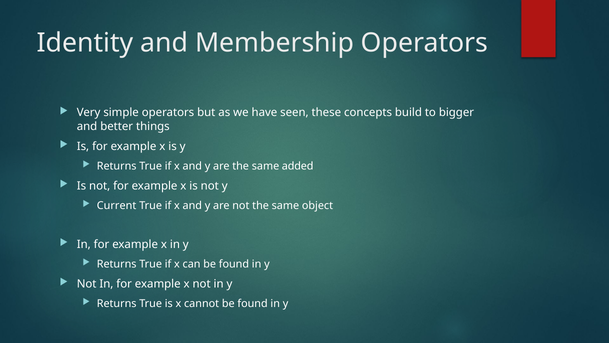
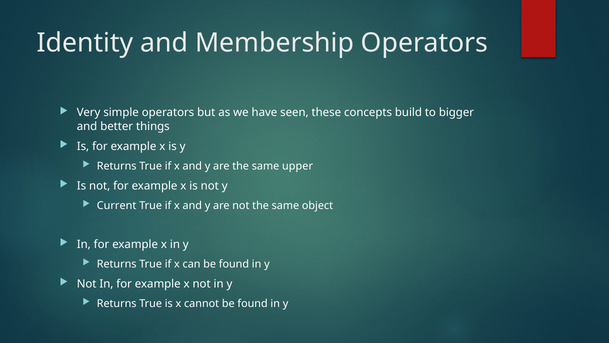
added: added -> upper (298, 166)
